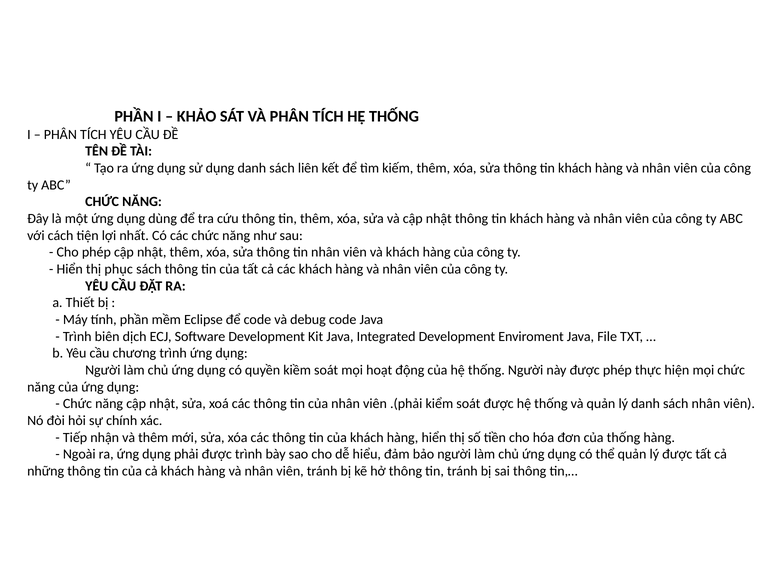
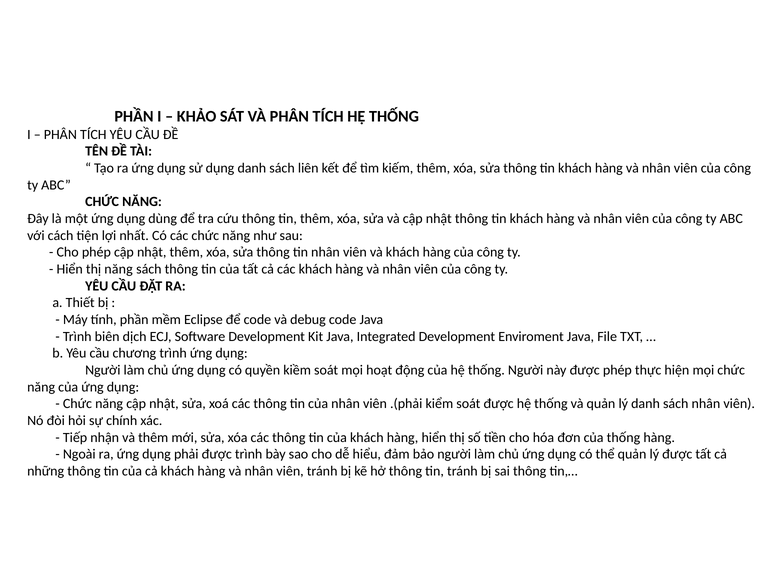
thị phục: phục -> năng (119, 269)
